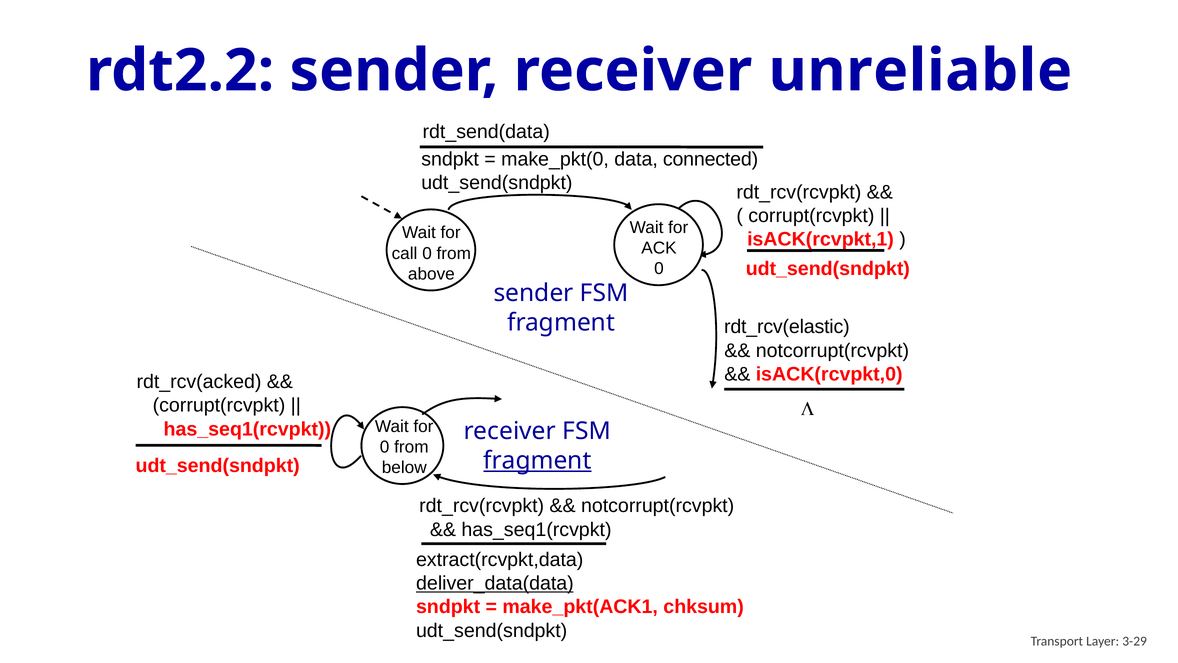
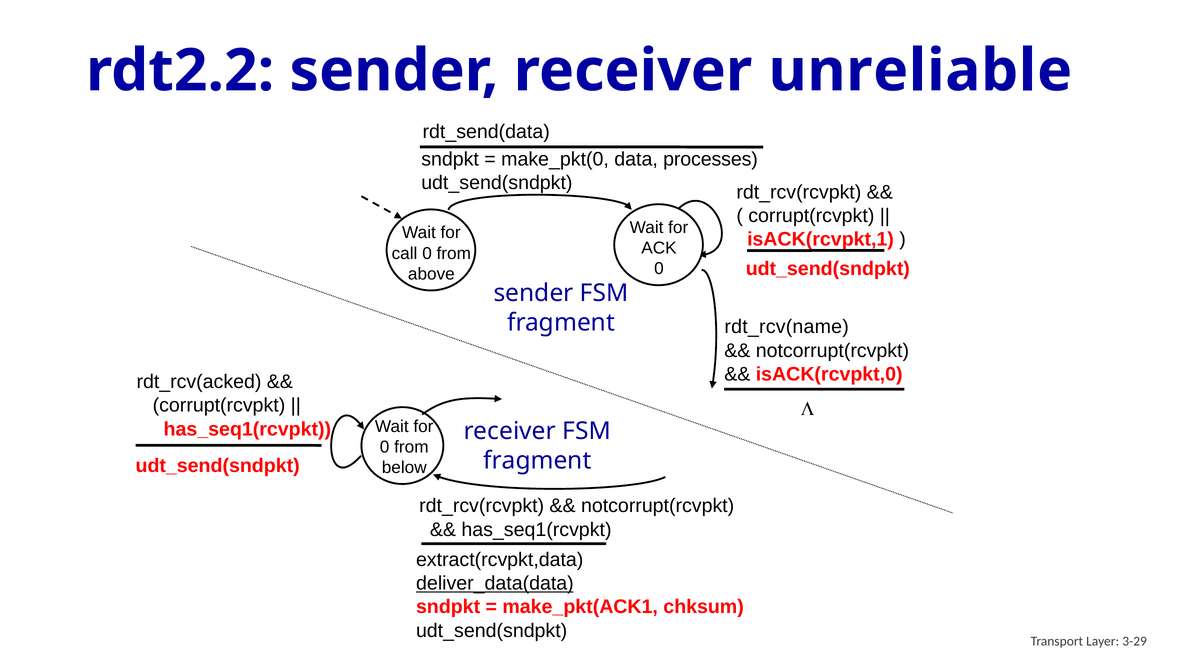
connected: connected -> processes (711, 159)
rdt_rcv(elastic: rdt_rcv(elastic -> rdt_rcv(name (787, 327)
fragment underline: present -> none (537, 460)
